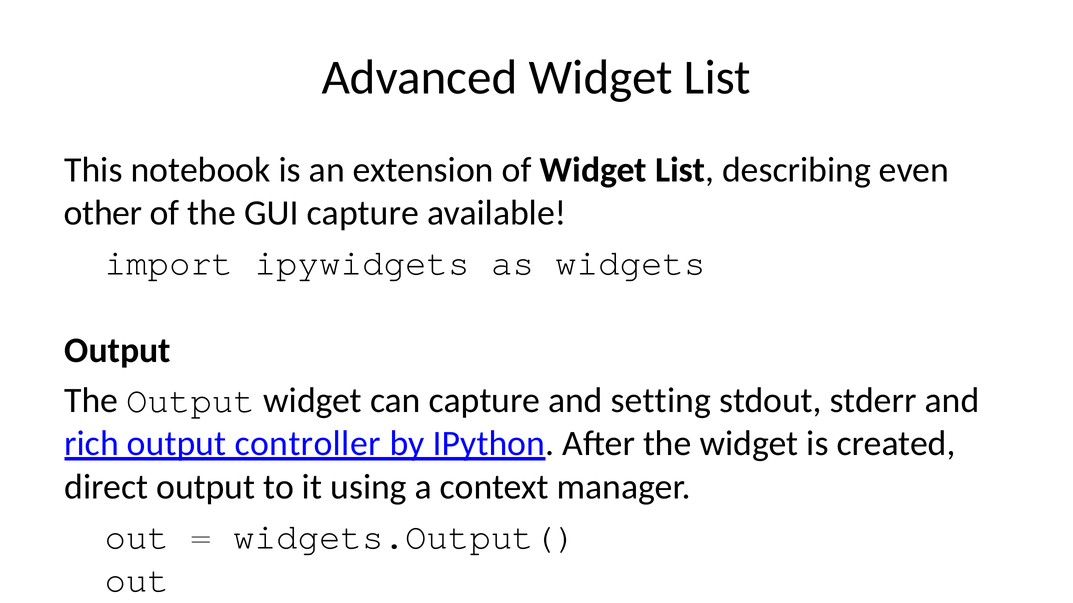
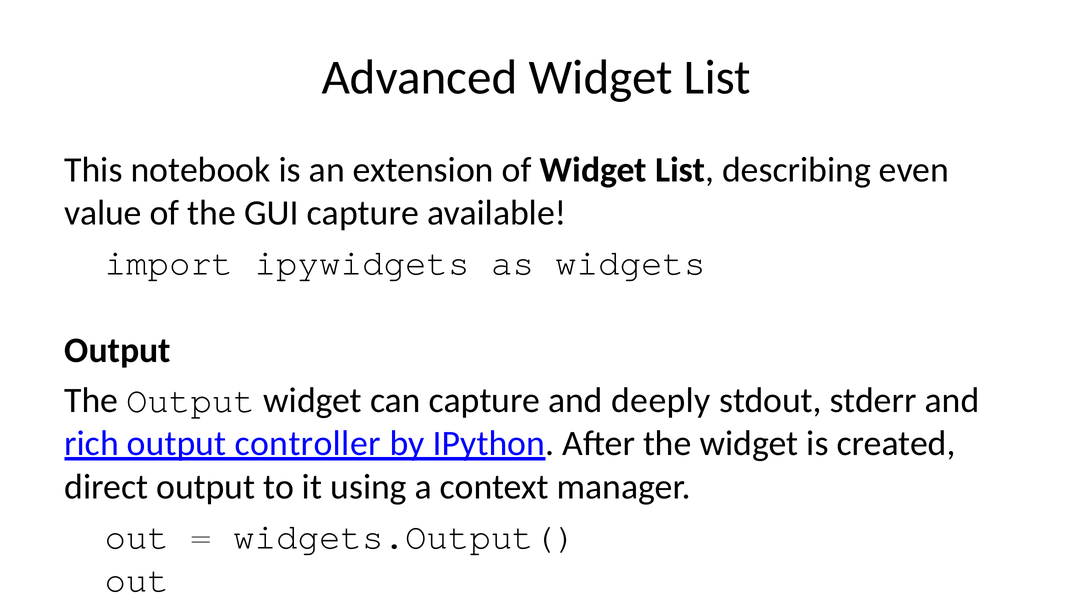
other: other -> value (103, 213)
and setting: setting -> deeply (661, 401)
